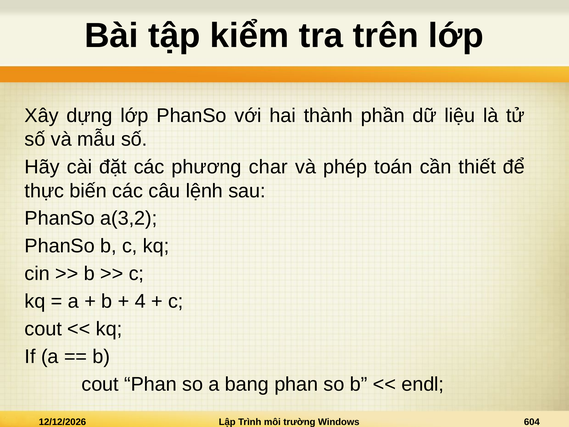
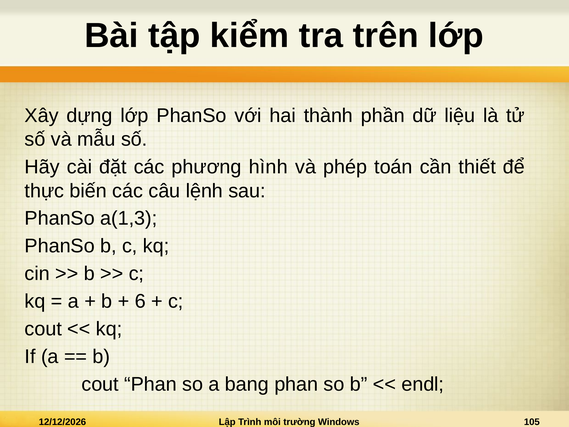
char: char -> hình (268, 167)
a(3,2: a(3,2 -> a(1,3 (129, 218)
4: 4 -> 6 (140, 301)
604: 604 -> 105 (532, 422)
